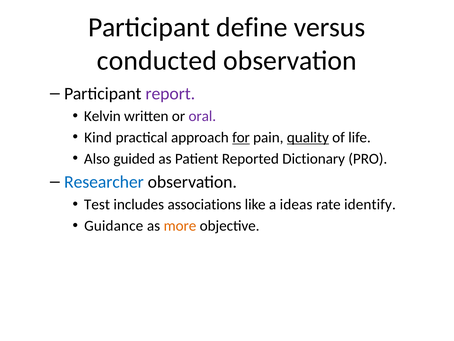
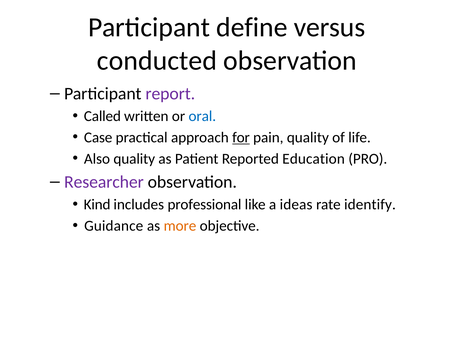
Kelvin: Kelvin -> Called (102, 116)
oral colour: purple -> blue (202, 116)
Kind: Kind -> Case (98, 137)
quality underline: present -> none (308, 137)
Also guided: guided -> quality (134, 158)
Dictionary: Dictionary -> Education (314, 158)
Researcher colour: blue -> purple (104, 182)
Test: Test -> Kind (97, 204)
associations: associations -> professional (204, 204)
